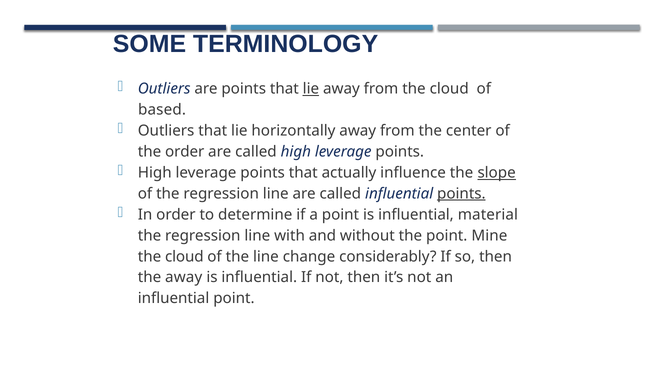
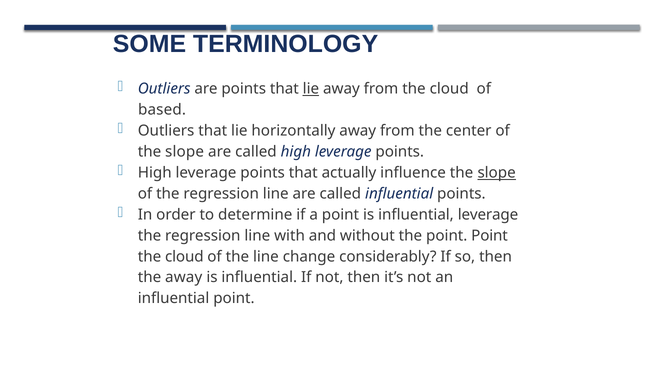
order: order -> slope (185, 152)
points underline: present -> none (461, 194)
influential material: material -> leverage (488, 215)
point Mine: Mine -> Point (490, 236)
